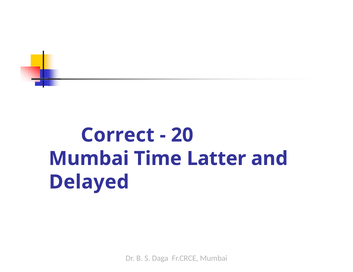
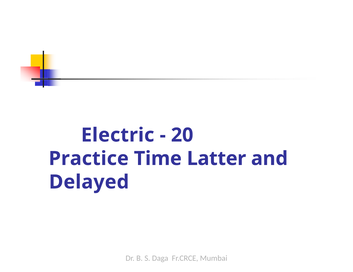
Correct: Correct -> Electric (118, 135)
Mumbai: Mumbai -> Practice (89, 159)
